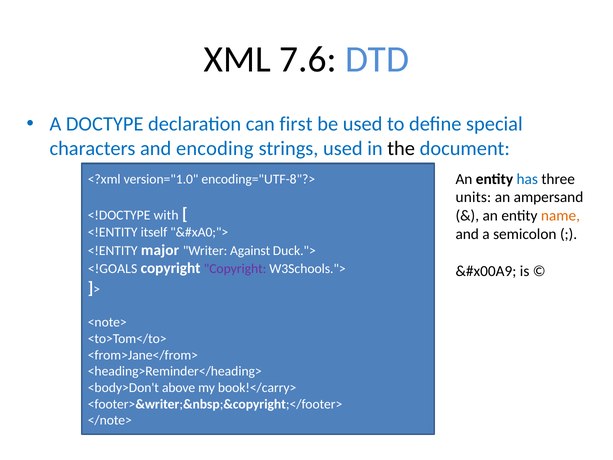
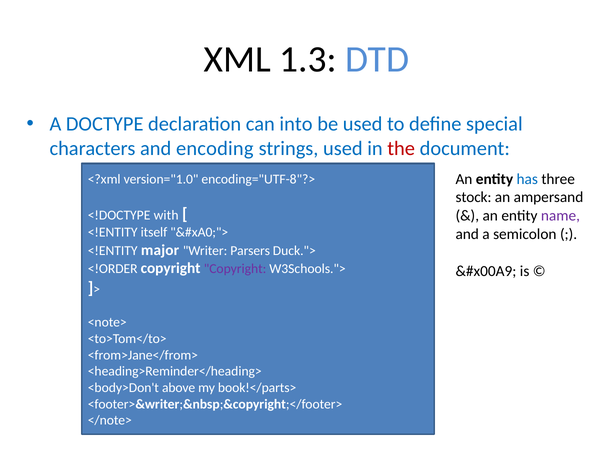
7.6: 7.6 -> 1.3 (308, 59)
first: first -> into (296, 124)
the colour: black -> red (401, 149)
units: units -> stock (474, 197)
name colour: orange -> purple (560, 216)
Against: Against -> Parsers (250, 250)
<!GOALS: <!GOALS -> <!ORDER (113, 269)
book!</carry>: book!</carry> -> book!</parts> (257, 388)
